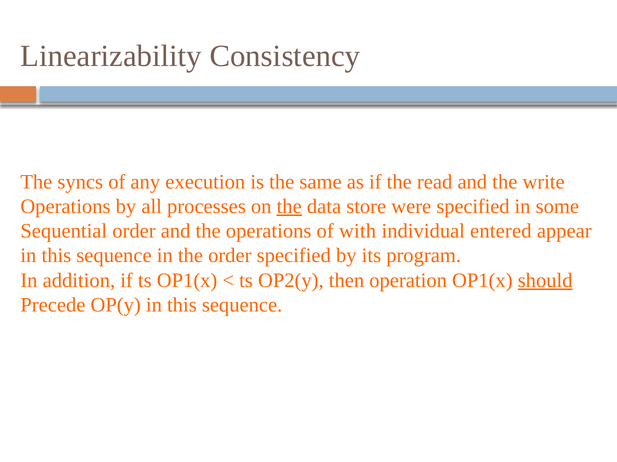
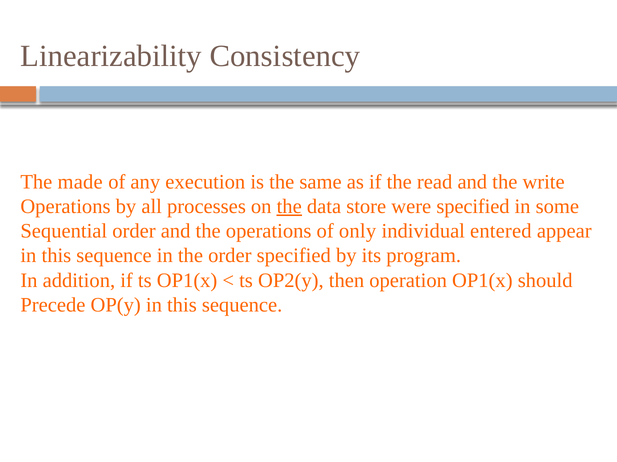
syncs: syncs -> made (80, 182)
with: with -> only (358, 231)
should underline: present -> none (545, 281)
